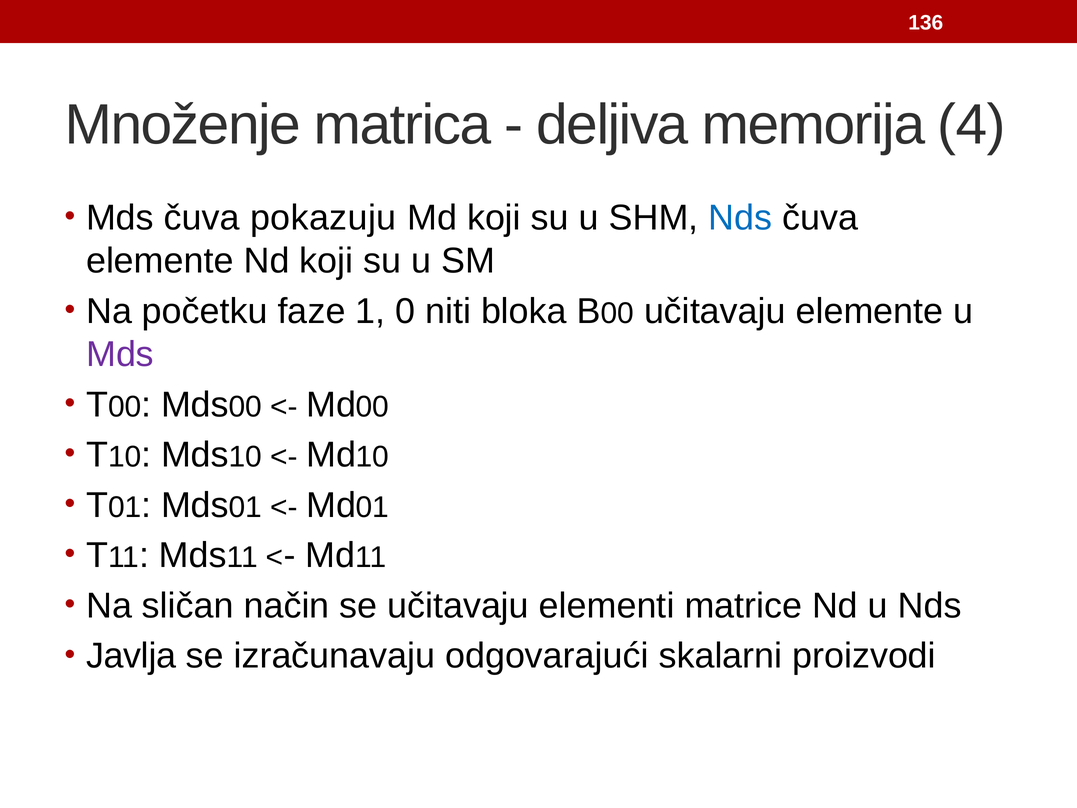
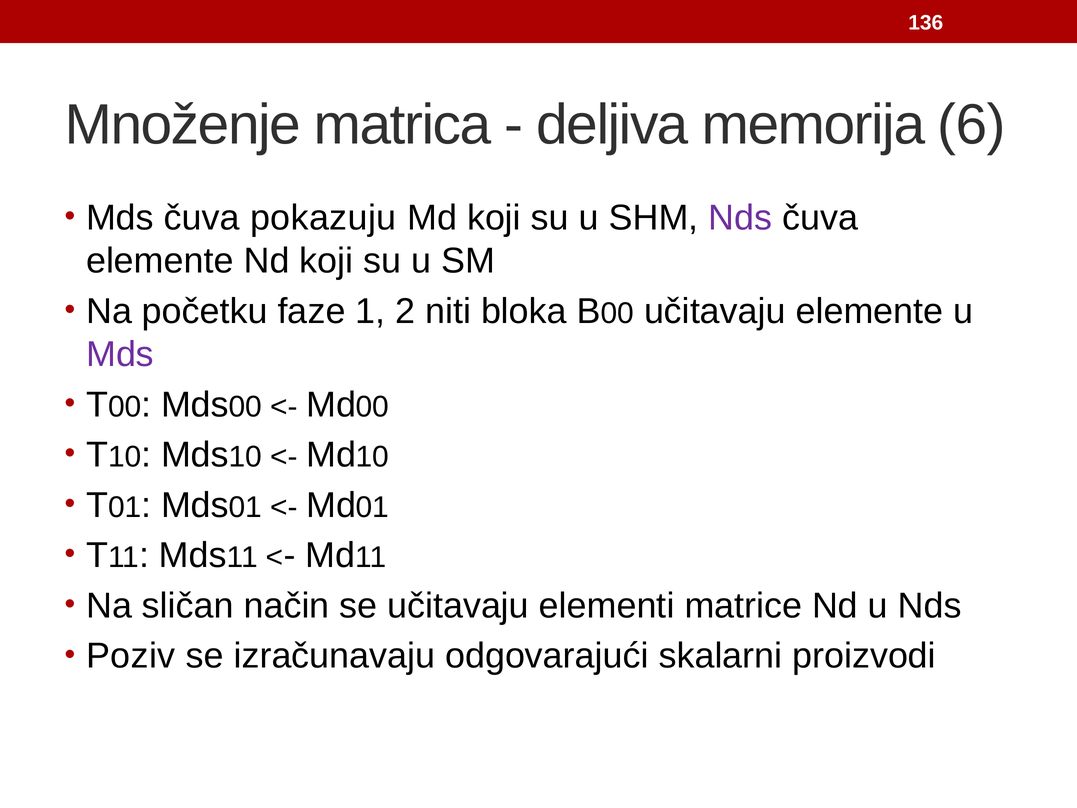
4: 4 -> 6 (972, 125)
Nds colour: blue -> purple (740, 218)
0: 0 -> 2 (405, 311)
Javlja: Javlja -> Poziv (131, 656)
